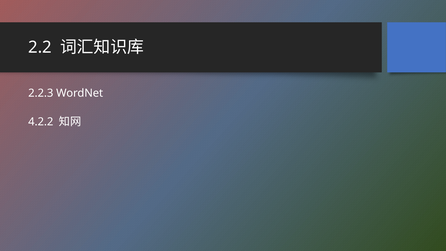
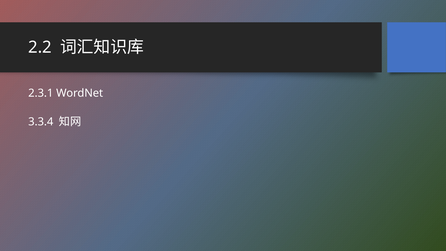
2.2.3: 2.2.3 -> 2.3.1 (41, 93)
4.2.2: 4.2.2 -> 3.3.4 (41, 122)
